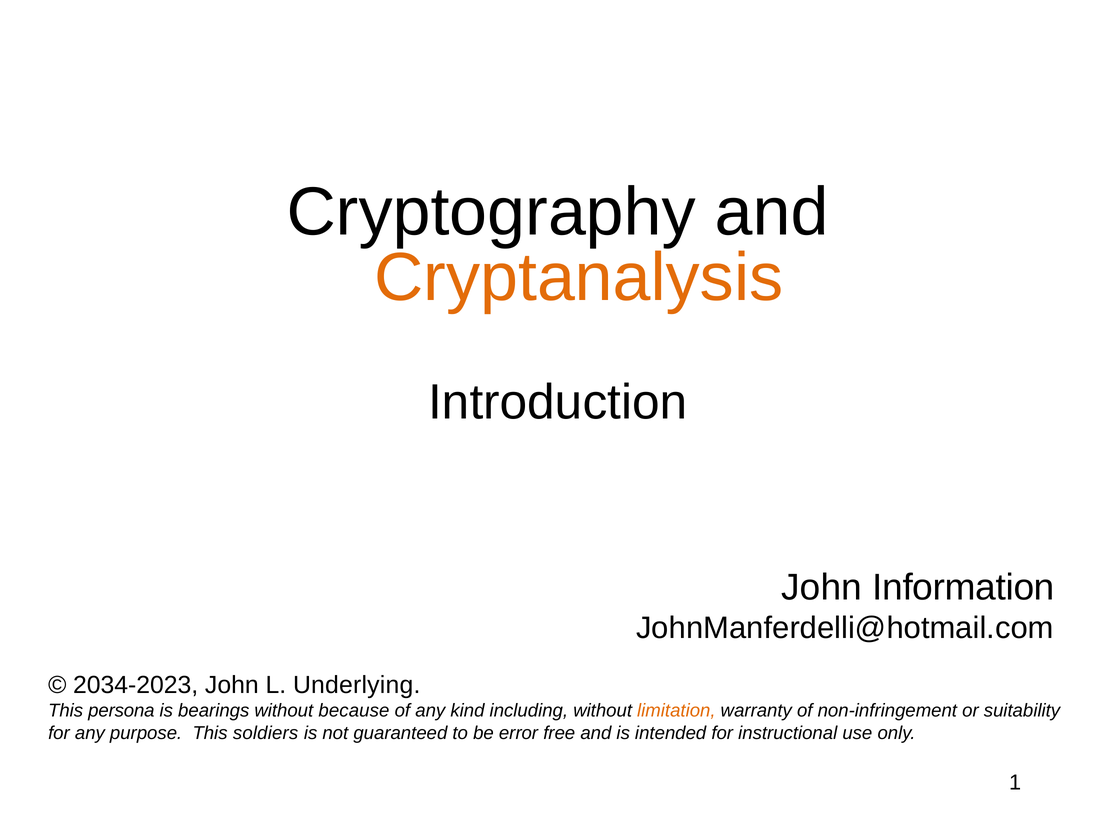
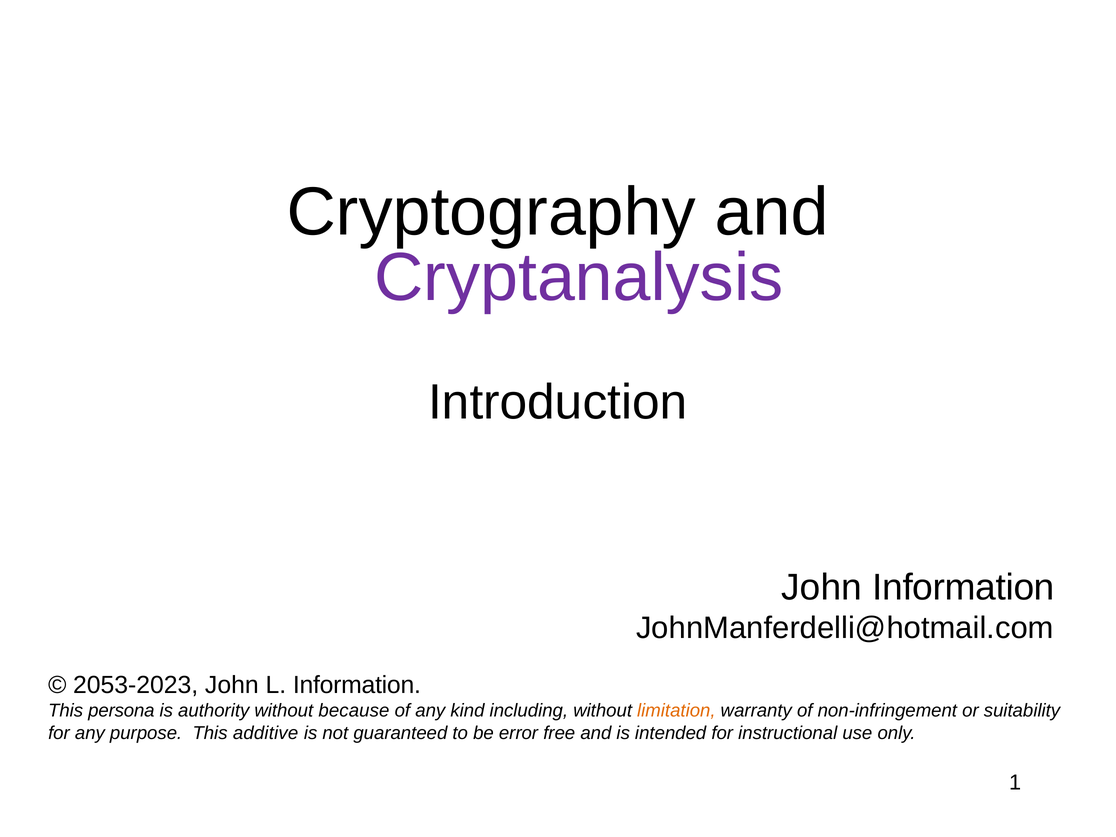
Cryptanalysis colour: orange -> purple (579, 278)
2034-2023: 2034-2023 -> 2053-2023 (136, 685)
L Underlying: Underlying -> Information (357, 685)
bearings: bearings -> authority (214, 711)
soldiers: soldiers -> additive (266, 733)
